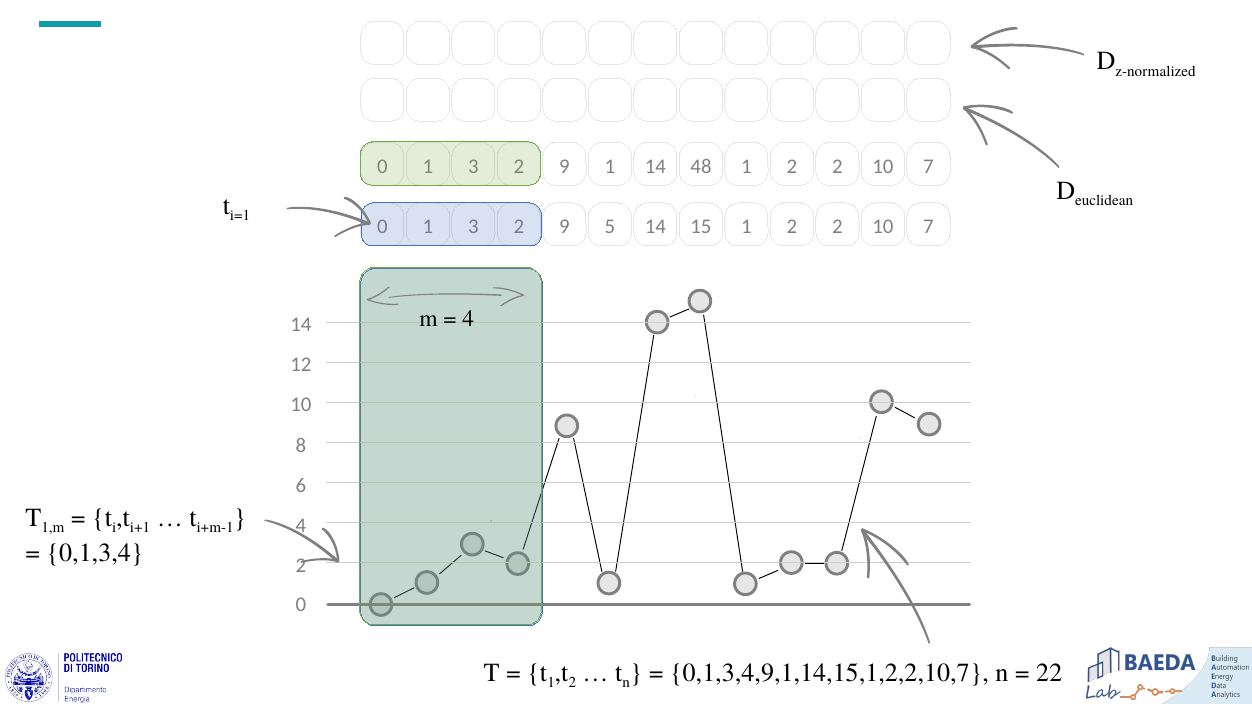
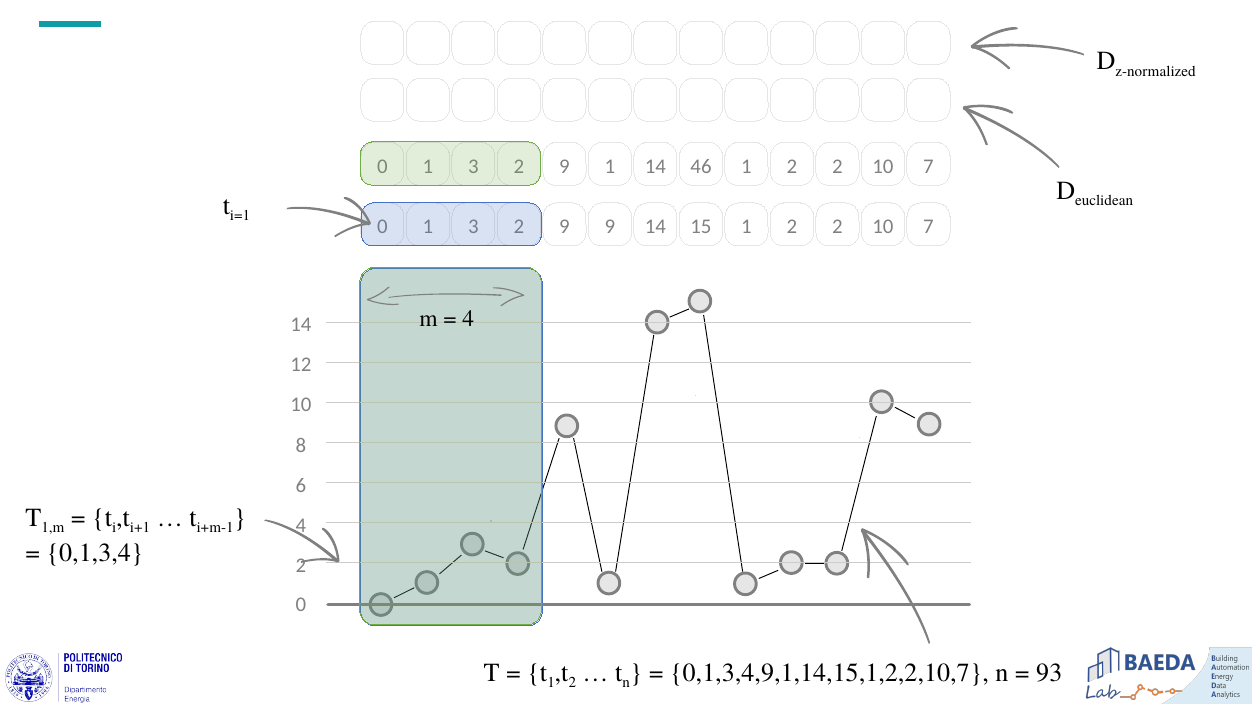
48: 48 -> 46 (701, 167)
9 5: 5 -> 9 (610, 227)
22: 22 -> 93 (1049, 673)
